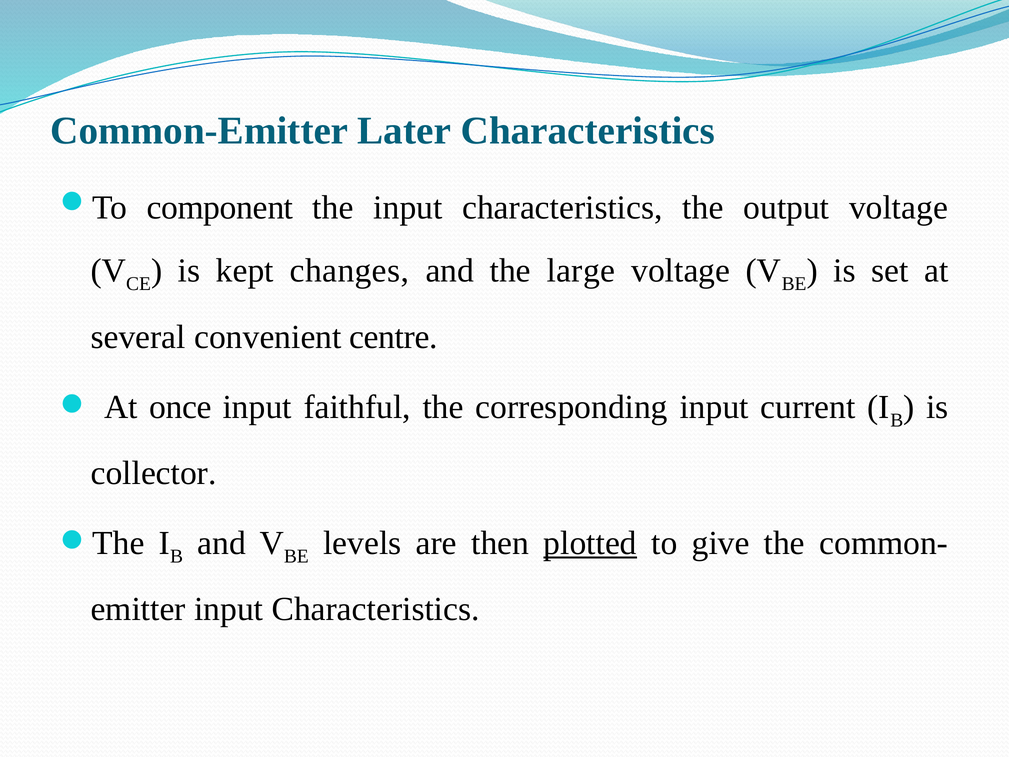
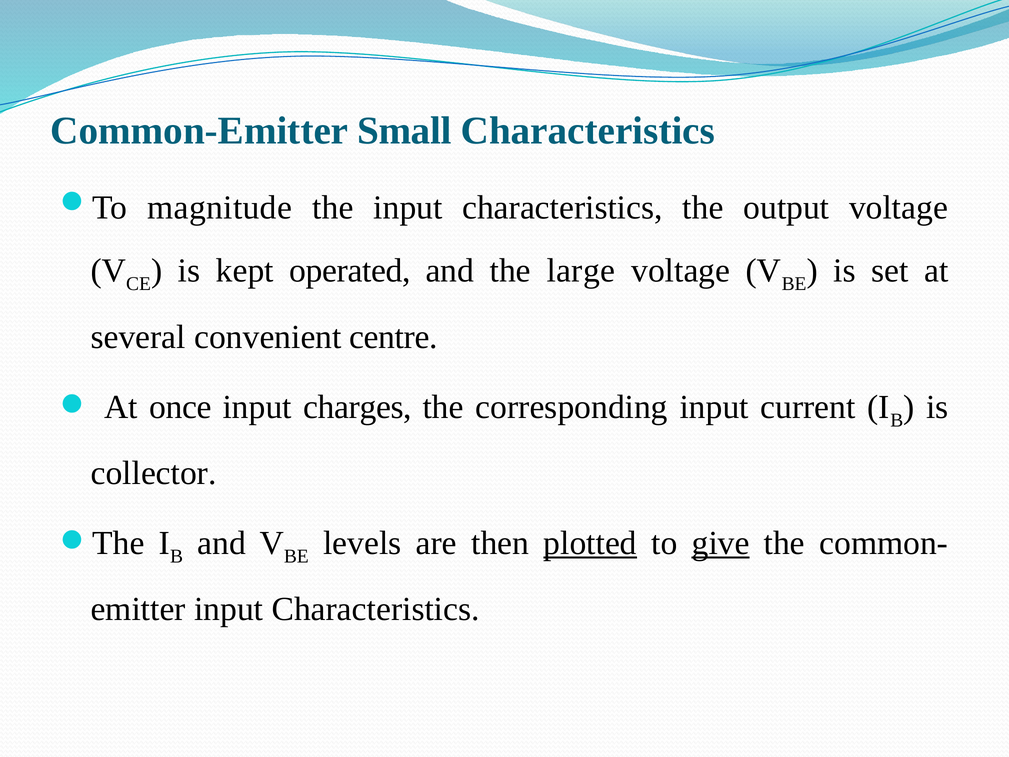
Later: Later -> Small (404, 131)
component: component -> magnitude (220, 207)
changes: changes -> operated (350, 271)
faithful: faithful -> charges (357, 407)
give underline: none -> present (721, 543)
